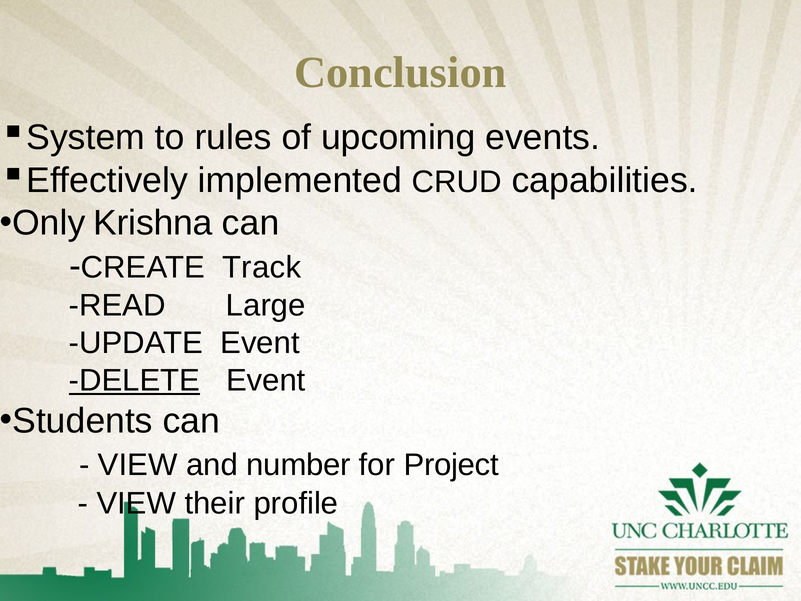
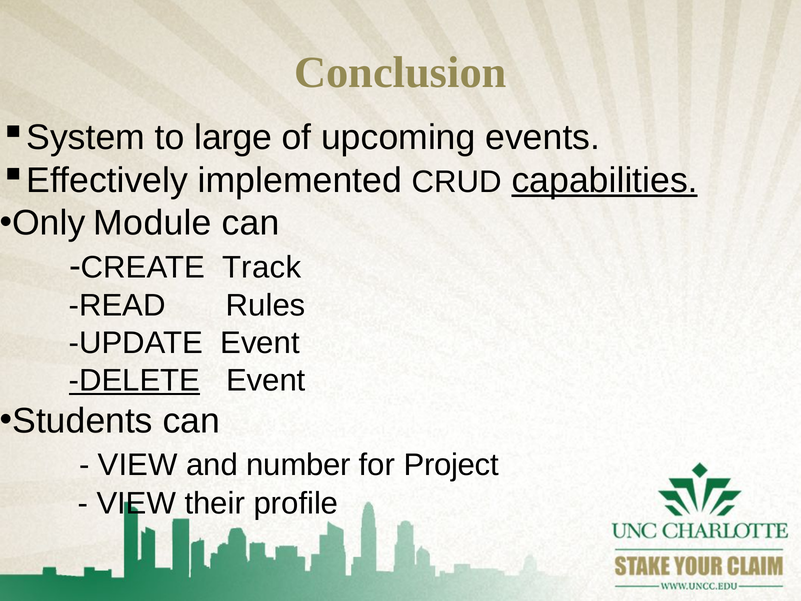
rules: rules -> large (233, 138)
capabilities underline: none -> present (605, 180)
Krishna: Krishna -> Module (153, 223)
Large: Large -> Rules (266, 306)
